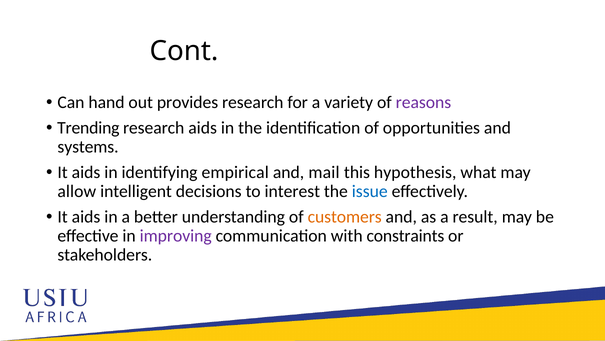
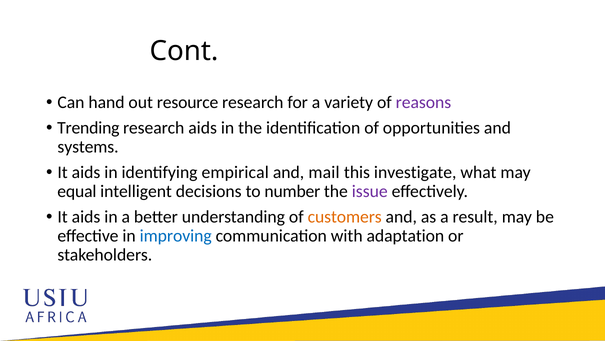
provides: provides -> resource (188, 102)
hypothesis: hypothesis -> investigate (415, 172)
allow: allow -> equal (77, 191)
interest: interest -> number (292, 191)
issue colour: blue -> purple (370, 191)
improving colour: purple -> blue (176, 236)
constraints: constraints -> adaptation (405, 236)
